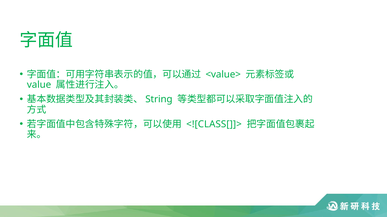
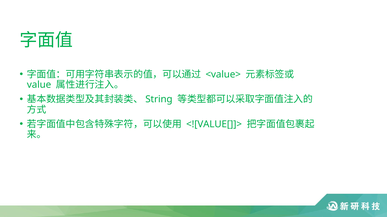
<![CLASS[]]>: <![CLASS[]]> -> <![VALUE[]]> (214, 124)
